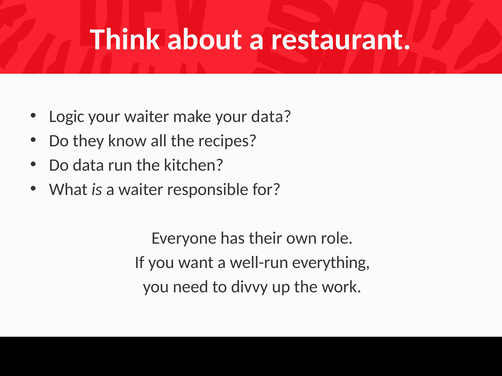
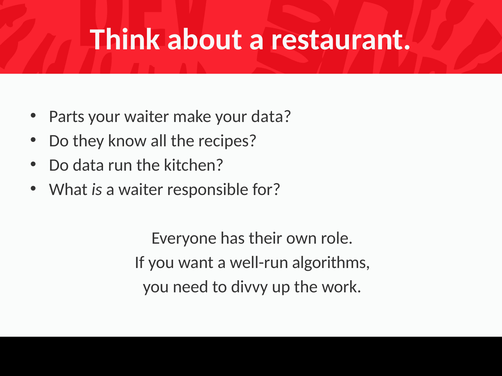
Logic: Logic -> Parts (67, 116)
everything: everything -> algorithms (331, 263)
